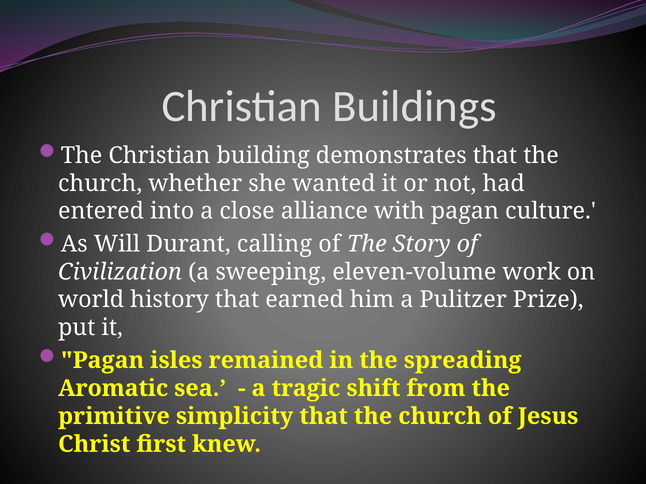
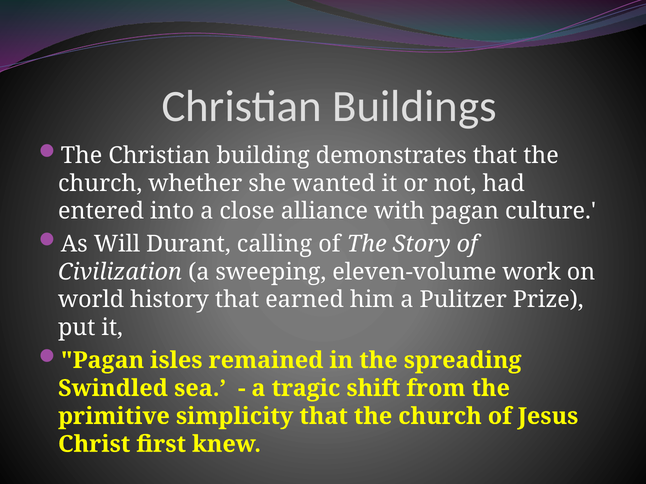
Aromatic: Aromatic -> Swindled (113, 389)
